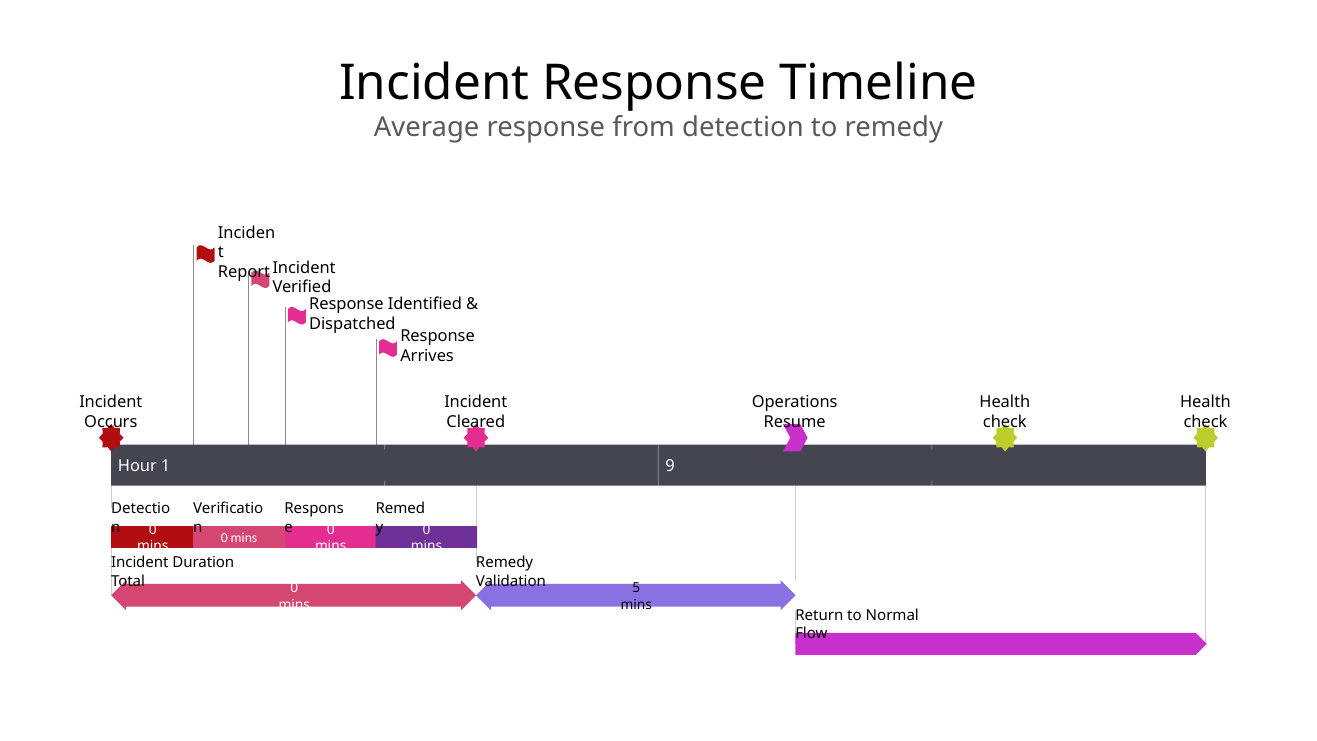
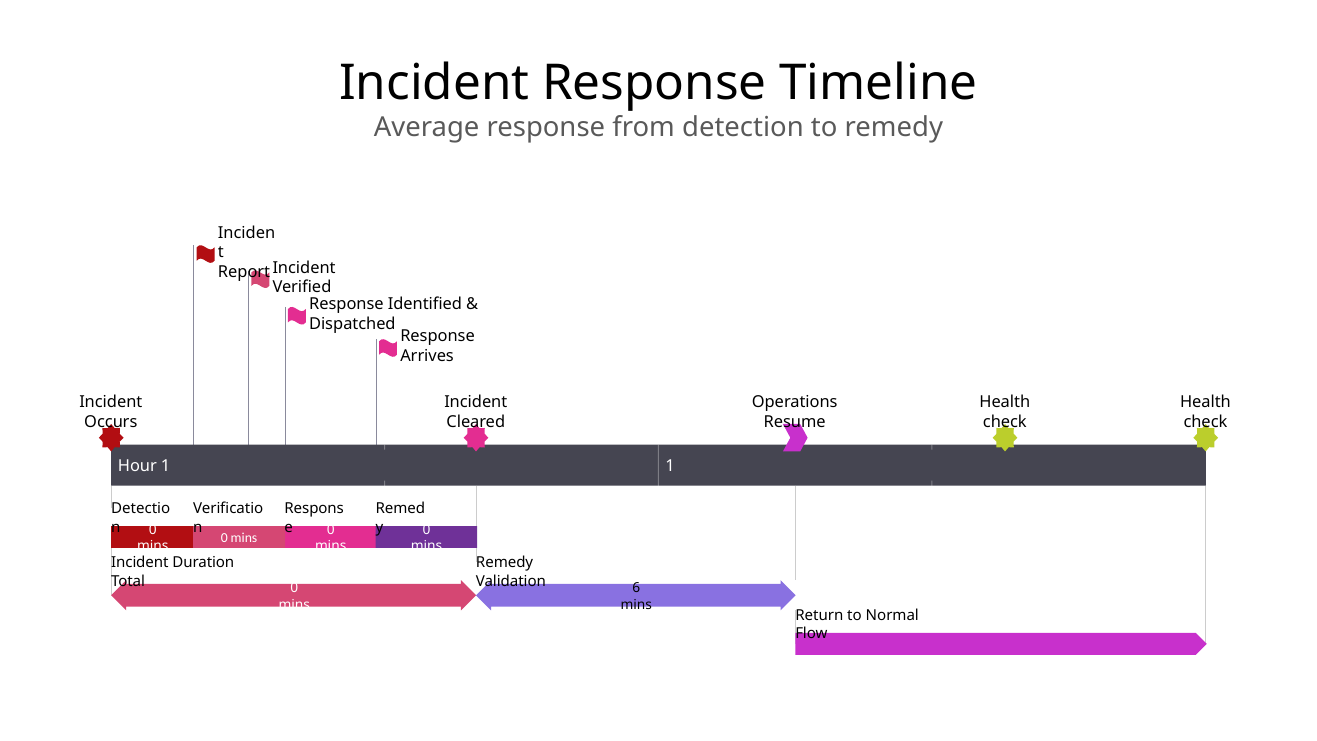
1 9: 9 -> 1 (670, 466)
5: 5 -> 6 (636, 588)
